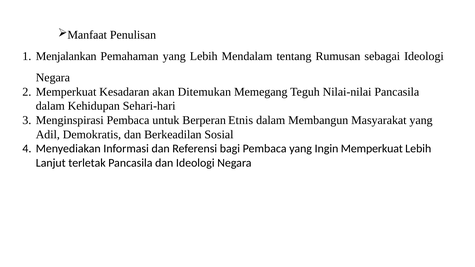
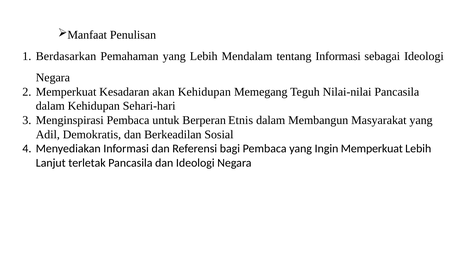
Menjalankan: Menjalankan -> Berdasarkan (66, 56)
tentang Rumusan: Rumusan -> Informasi (338, 56)
akan Ditemukan: Ditemukan -> Kehidupan (204, 92)
